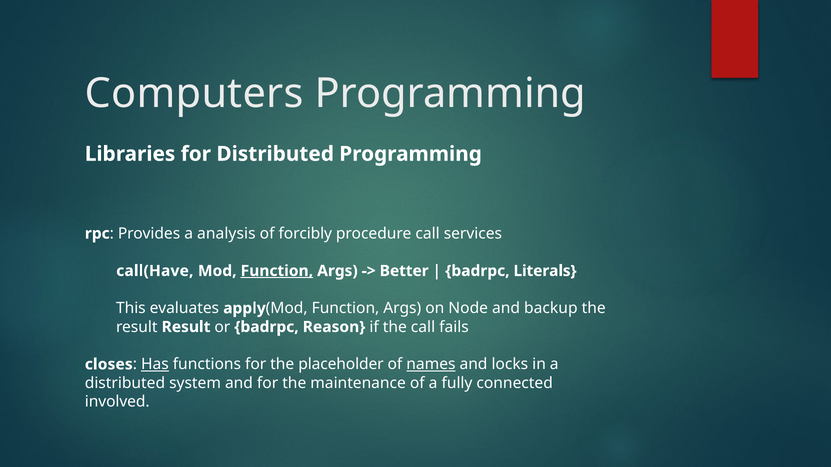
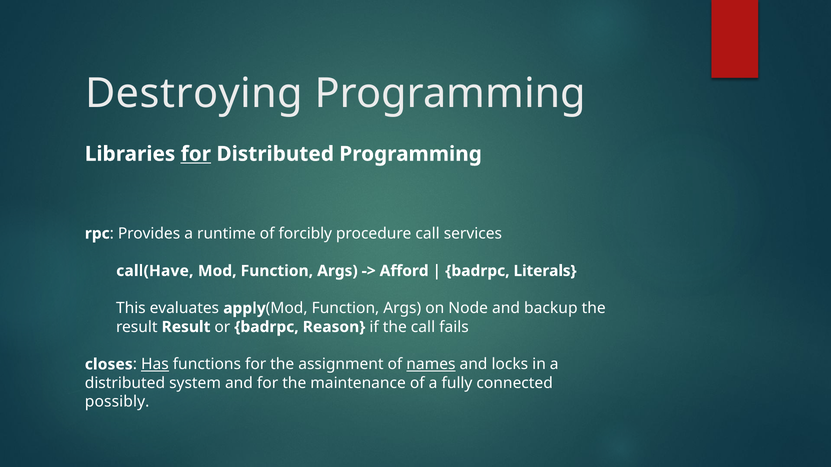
Computers: Computers -> Destroying (194, 94)
for underline: none -> present (196, 154)
analysis: analysis -> runtime (226, 234)
Function underline: present -> none (277, 271)
Better: Better -> Afford (404, 271)
placeholder: placeholder -> assignment (341, 365)
involved: involved -> possibly (117, 402)
